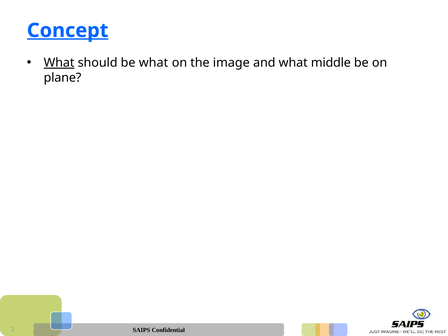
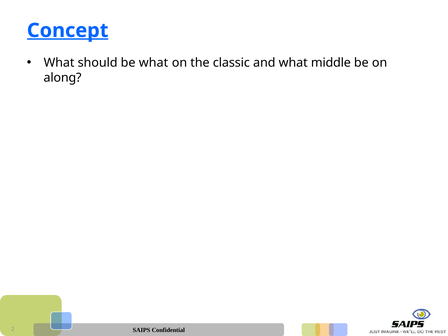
What underline: present -> none (59, 63)
image: image -> classic (231, 63)
plane: plane -> along (63, 78)
